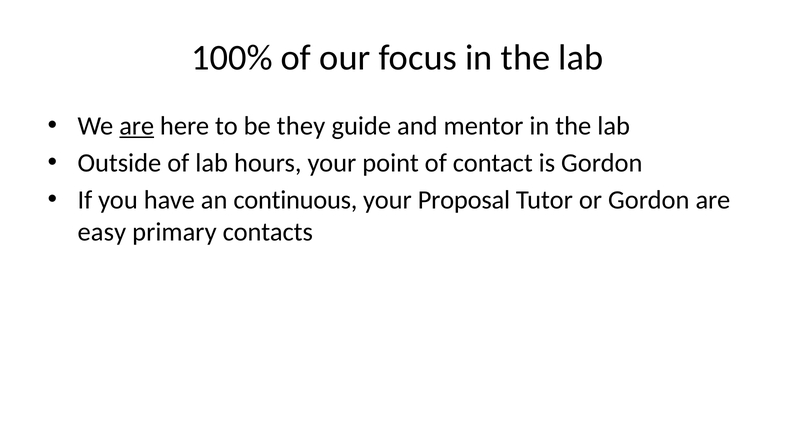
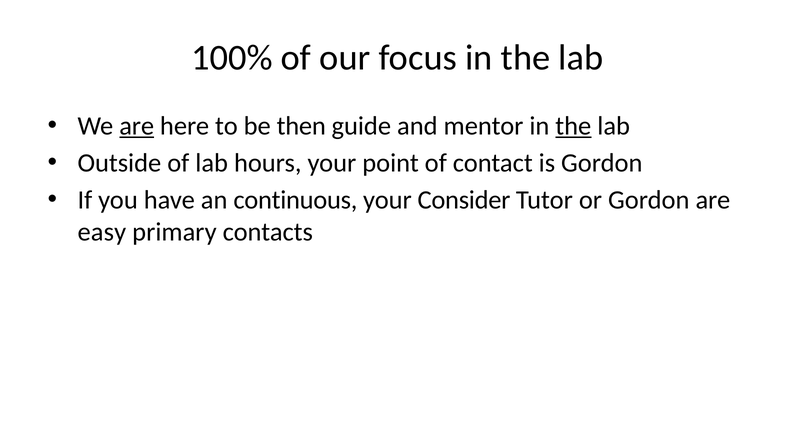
they: they -> then (301, 126)
the underline: none -> present (573, 126)
Proposal: Proposal -> Consider (464, 200)
